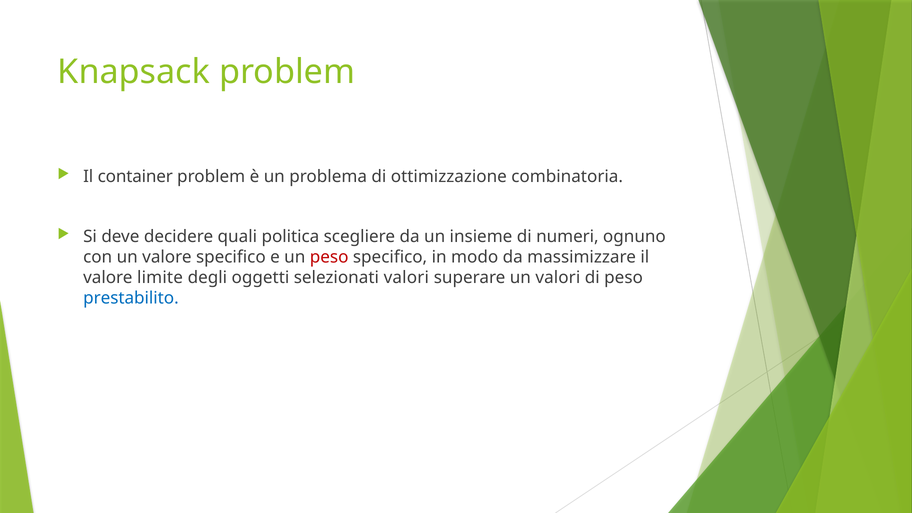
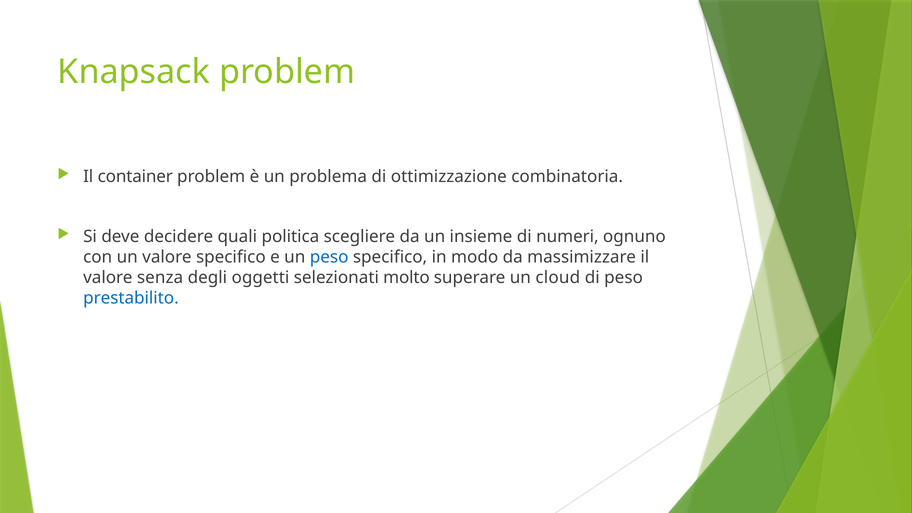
peso colour: red -> blue (329, 257)
limite: limite -> senza (160, 278)
selezionati valori: valori -> molto (406, 278)
un valori: valori -> cloud (558, 278)
